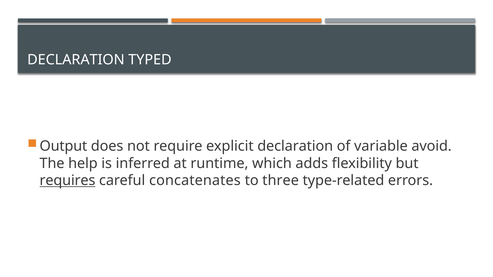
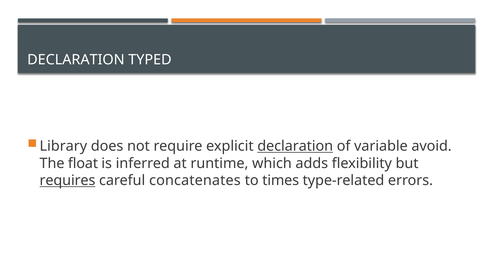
Output: Output -> Library (63, 146)
declaration underline: none -> present (295, 146)
help: help -> float (83, 164)
three: three -> times (281, 181)
